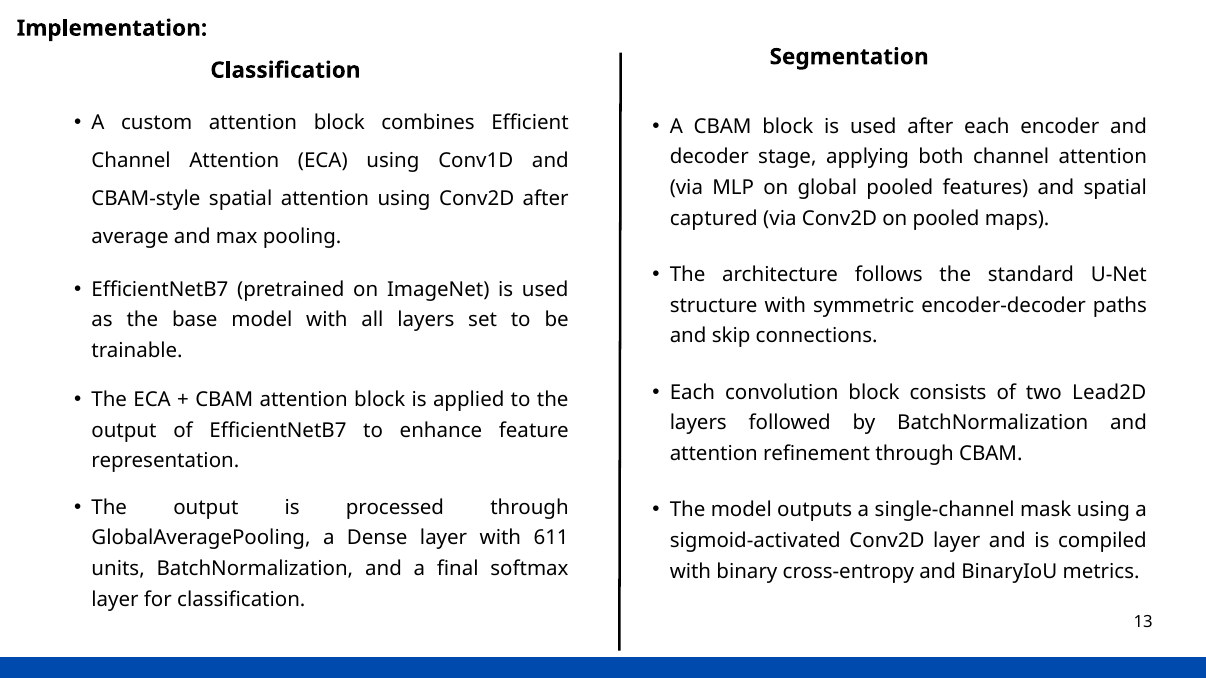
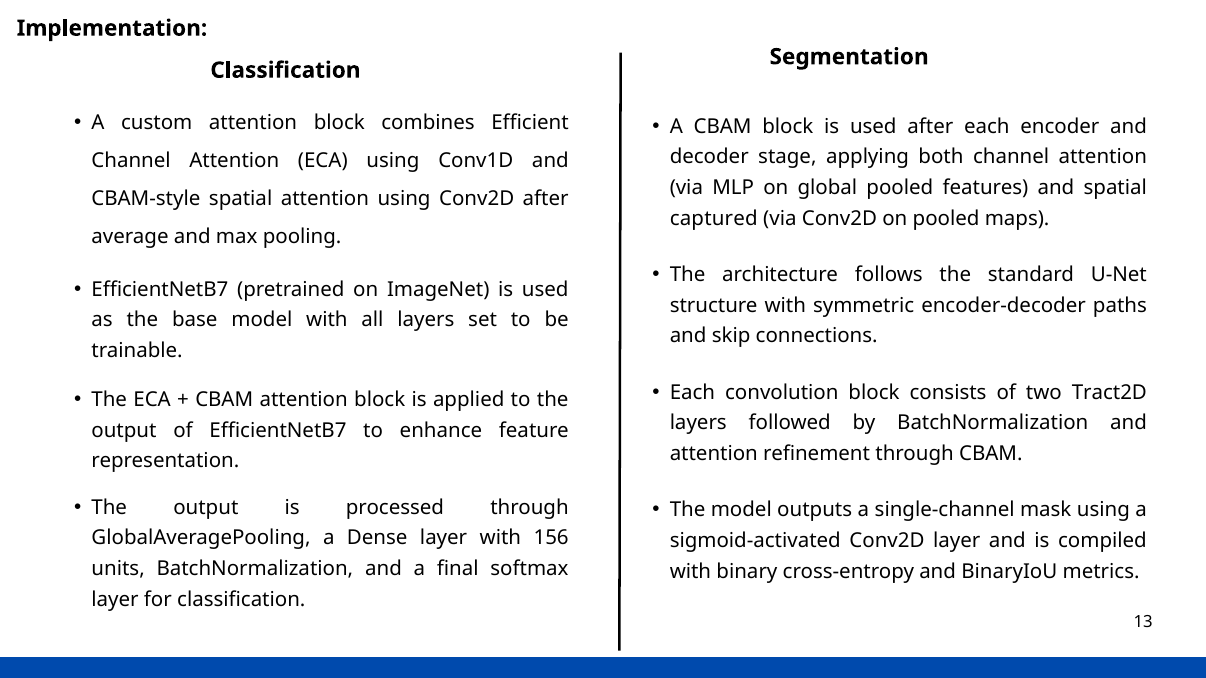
Lead2D: Lead2D -> Tract2D (1109, 393)
611: 611 -> 156 (551, 538)
